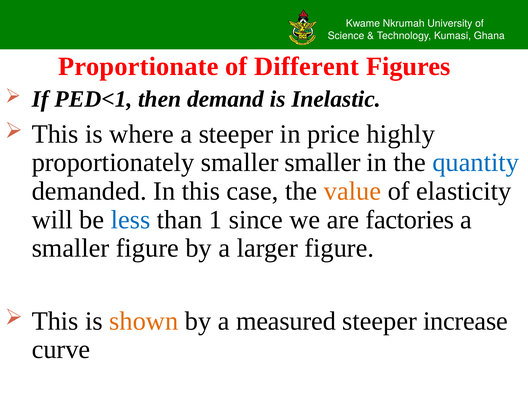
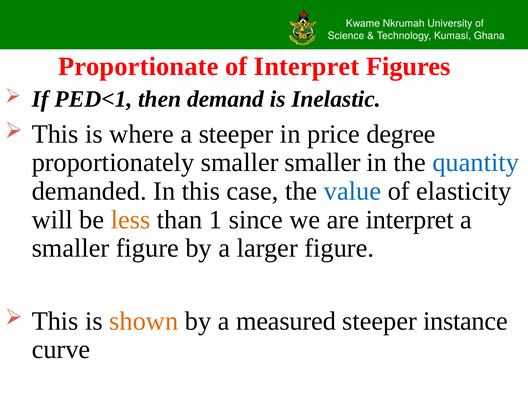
of Different: Different -> Interpret (307, 67)
highly: highly -> degree (401, 134)
value colour: orange -> blue (353, 191)
less colour: blue -> orange (131, 220)
are factories: factories -> interpret (410, 220)
increase: increase -> instance (465, 321)
